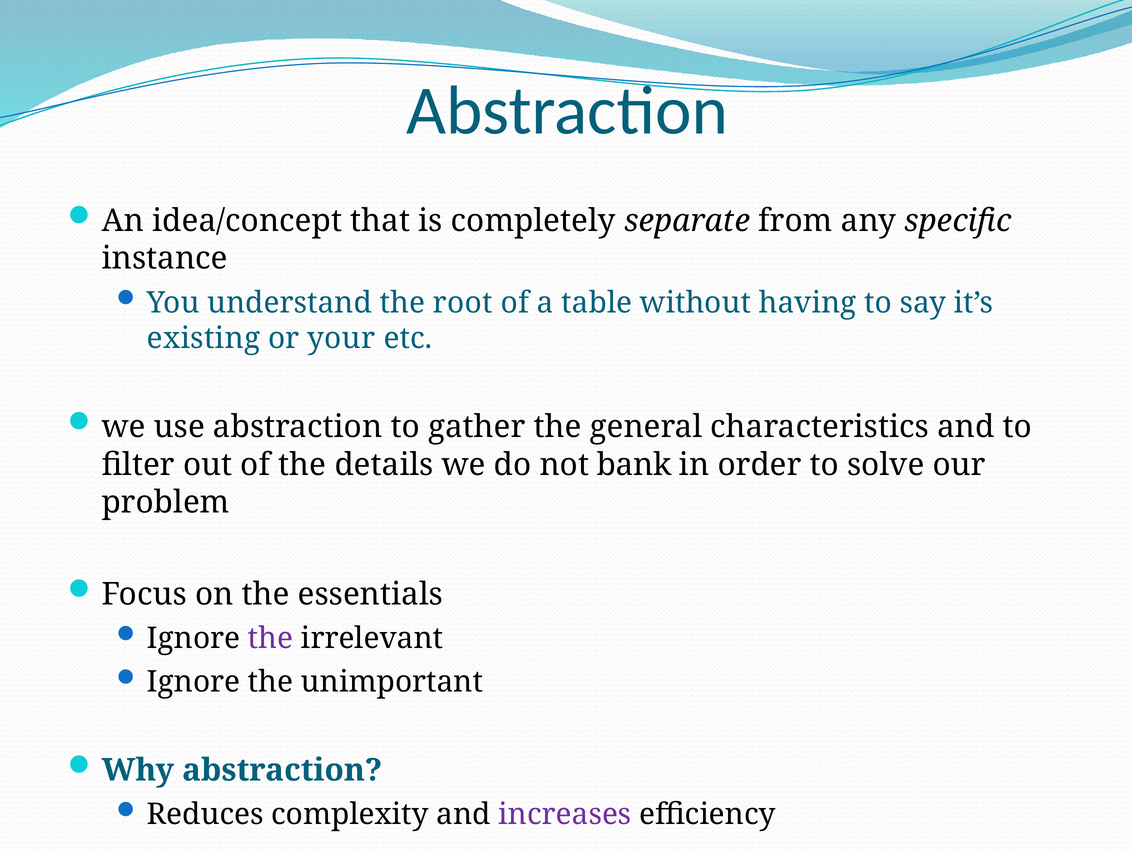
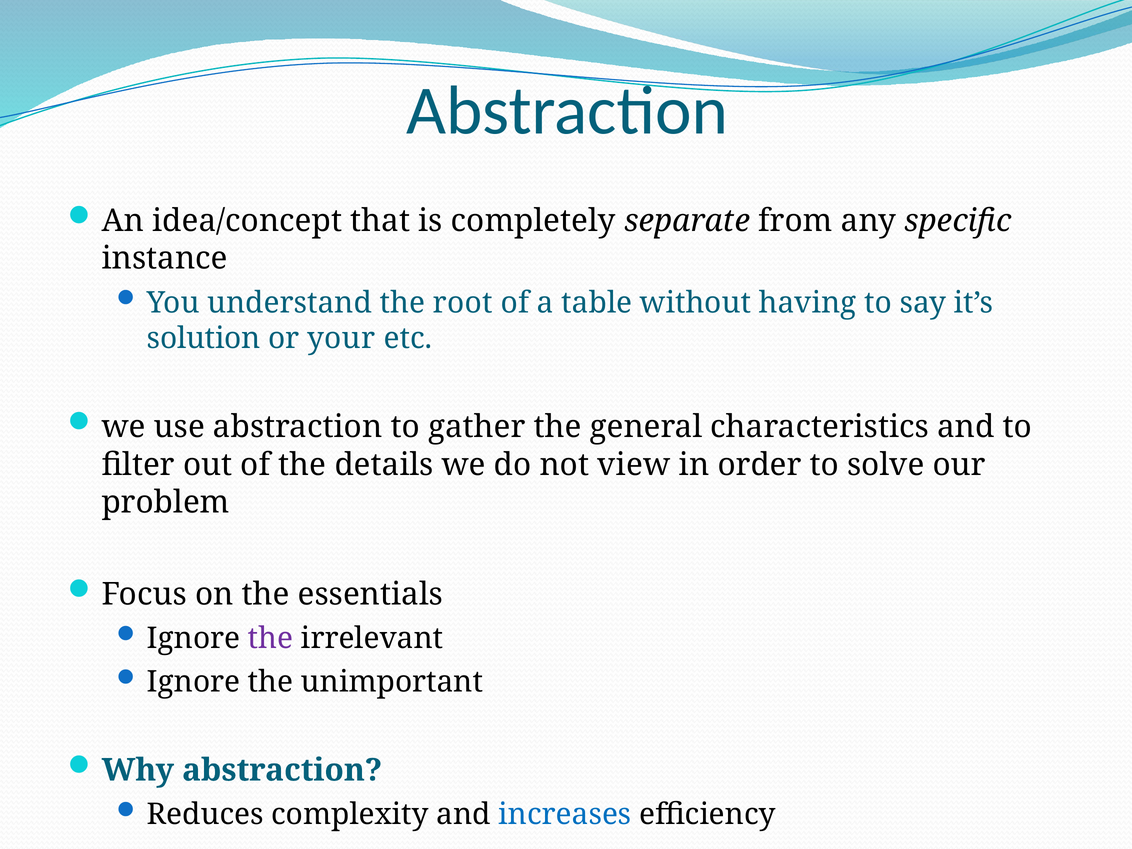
existing: existing -> solution (204, 338)
bank: bank -> view (634, 465)
increases colour: purple -> blue (565, 814)
